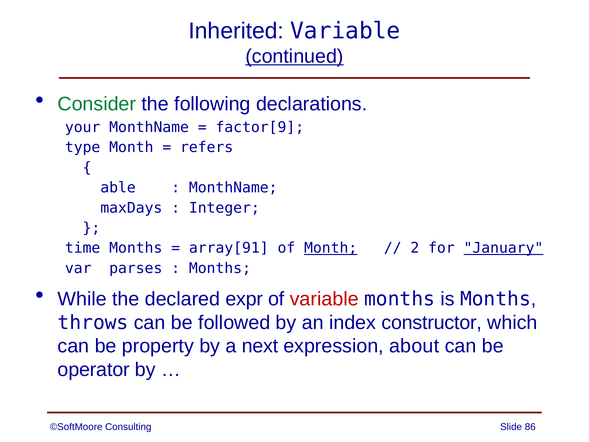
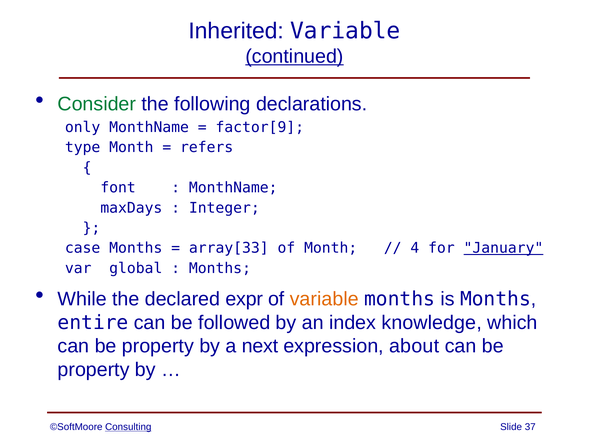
your: your -> only (83, 127)
able: able -> font (118, 188)
time: time -> case (83, 248)
array[91: array[91 -> array[33 (229, 248)
Month underline: present -> none (331, 248)
2: 2 -> 4 (415, 248)
parses: parses -> global (136, 268)
variable colour: red -> orange (324, 299)
throws: throws -> entire (93, 322)
constructor: constructor -> knowledge (432, 322)
operator: operator -> property (94, 370)
Consulting underline: none -> present (128, 427)
86: 86 -> 37 (530, 427)
